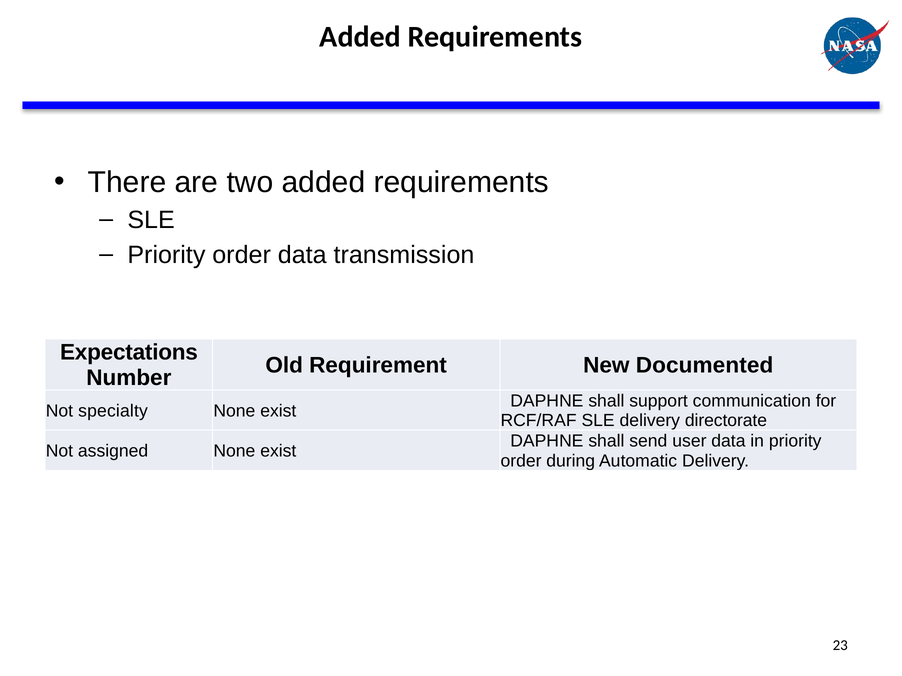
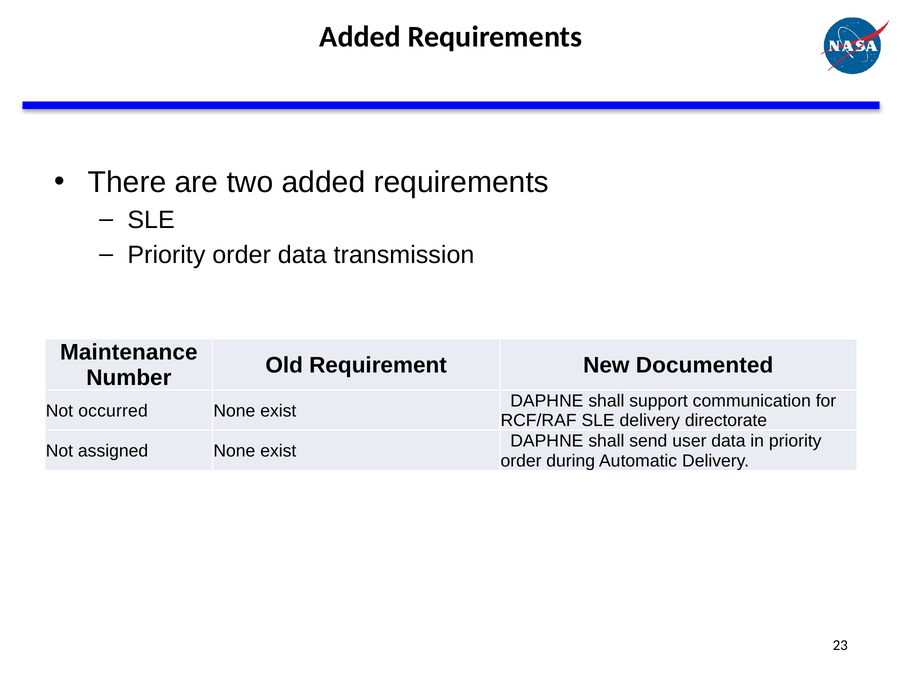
Expectations: Expectations -> Maintenance (129, 353)
specialty: specialty -> occurred (113, 411)
